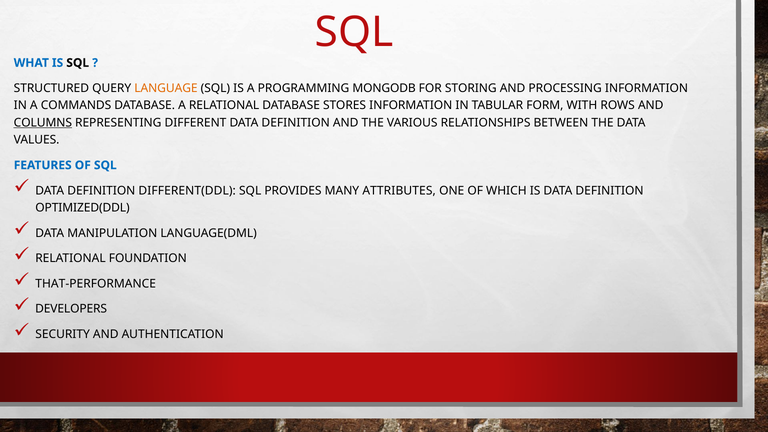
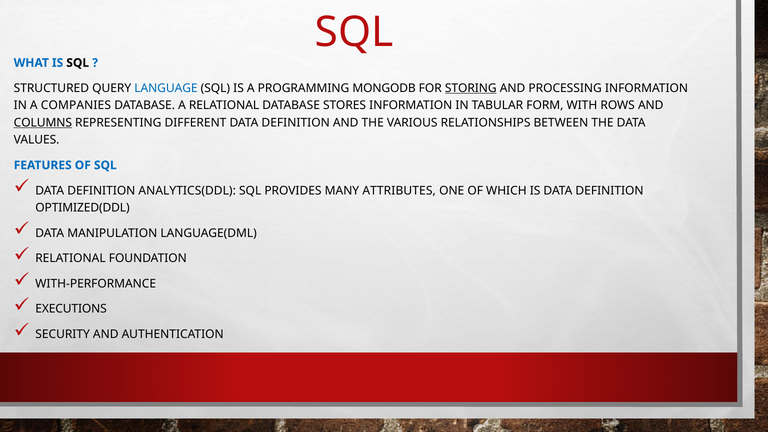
LANGUAGE colour: orange -> blue (166, 88)
STORING underline: none -> present (471, 88)
COMMANDS: COMMANDS -> COMPANIES (76, 105)
DIFFERENT(DDL: DIFFERENT(DDL -> ANALYTICS(DDL (187, 191)
THAT-PERFORMANCE: THAT-PERFORMANCE -> WITH-PERFORMANCE (96, 284)
DEVELOPERS: DEVELOPERS -> EXECUTIONS (71, 309)
